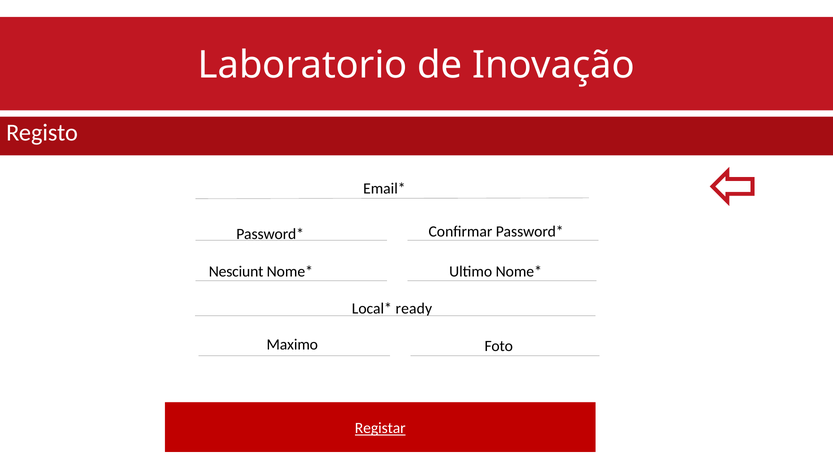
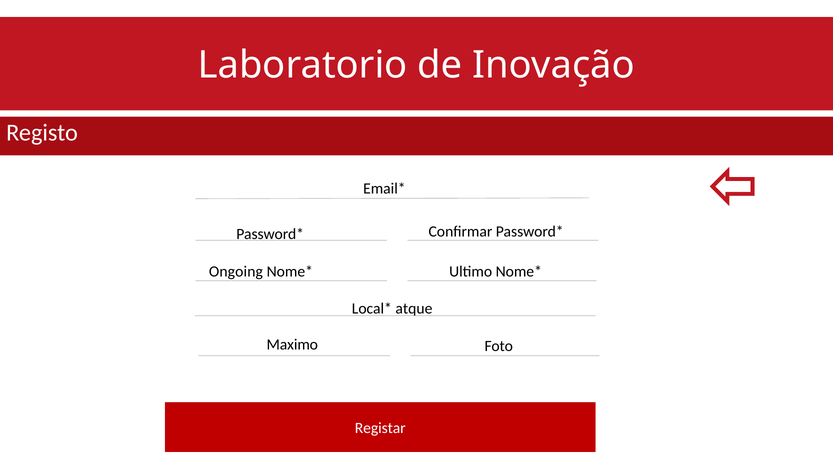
Nesciunt: Nesciunt -> Ongoing (236, 271)
ready: ready -> atque (414, 308)
Registar underline: present -> none (380, 428)
